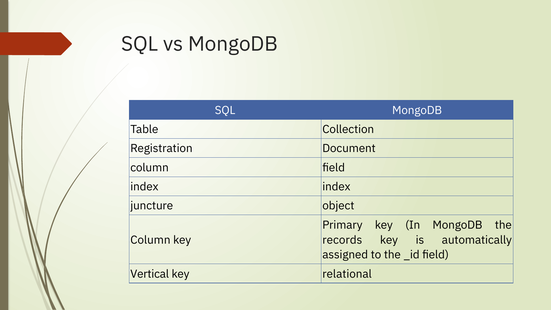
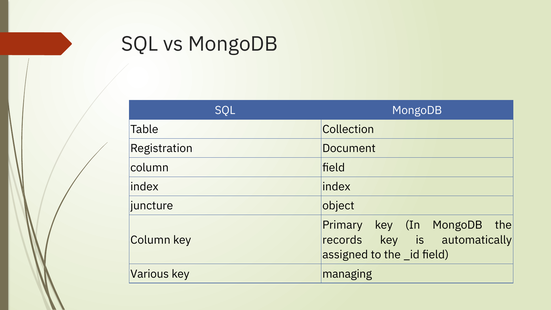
Vertical: Vertical -> Various (150, 274)
relational: relational -> managing (347, 274)
